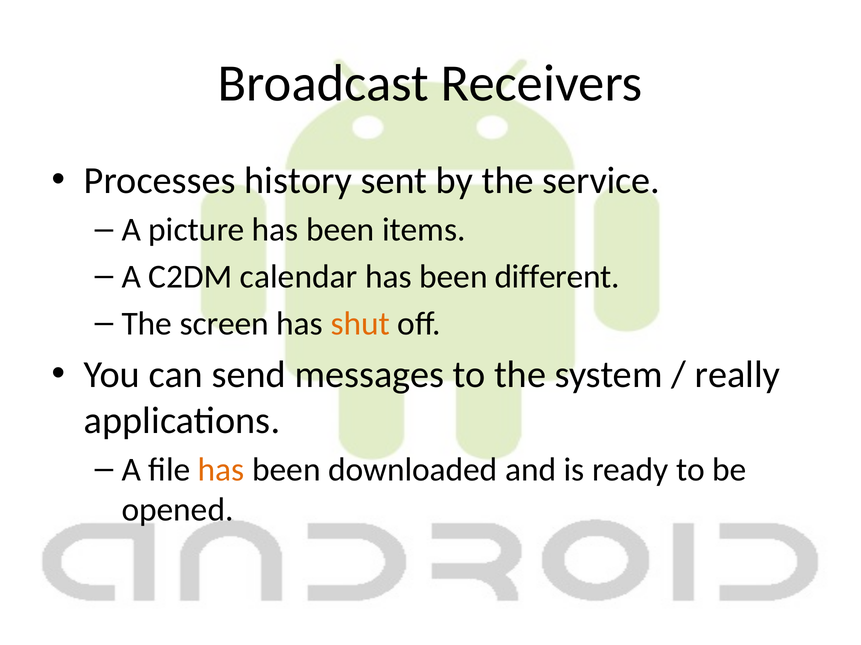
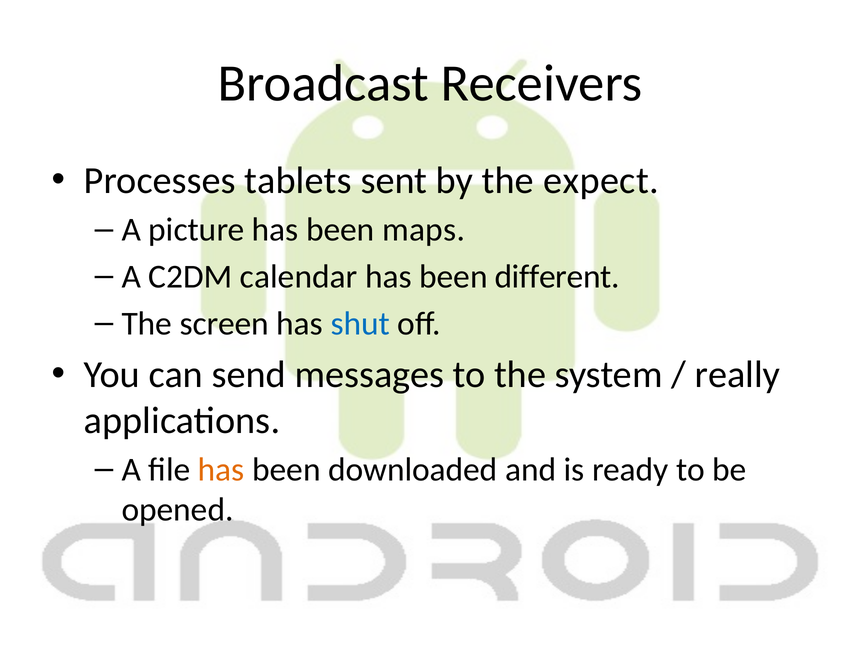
history: history -> tablets (298, 181)
service: service -> expect (601, 181)
items: items -> maps (424, 230)
shut colour: orange -> blue (360, 324)
